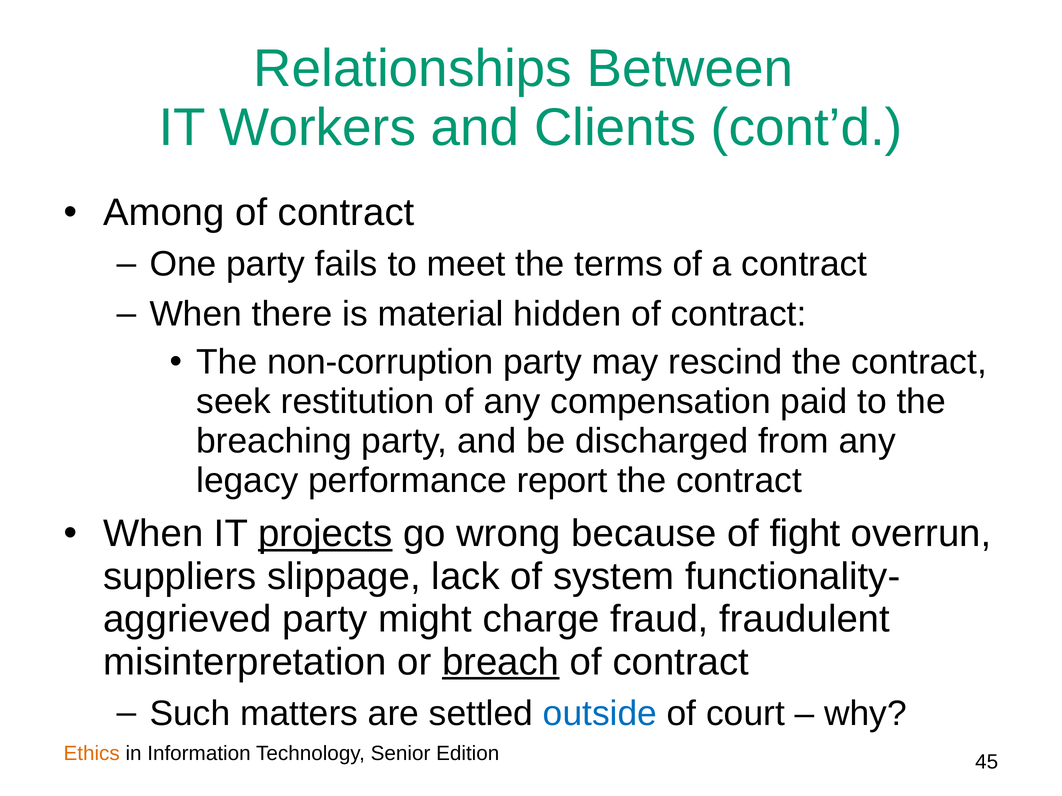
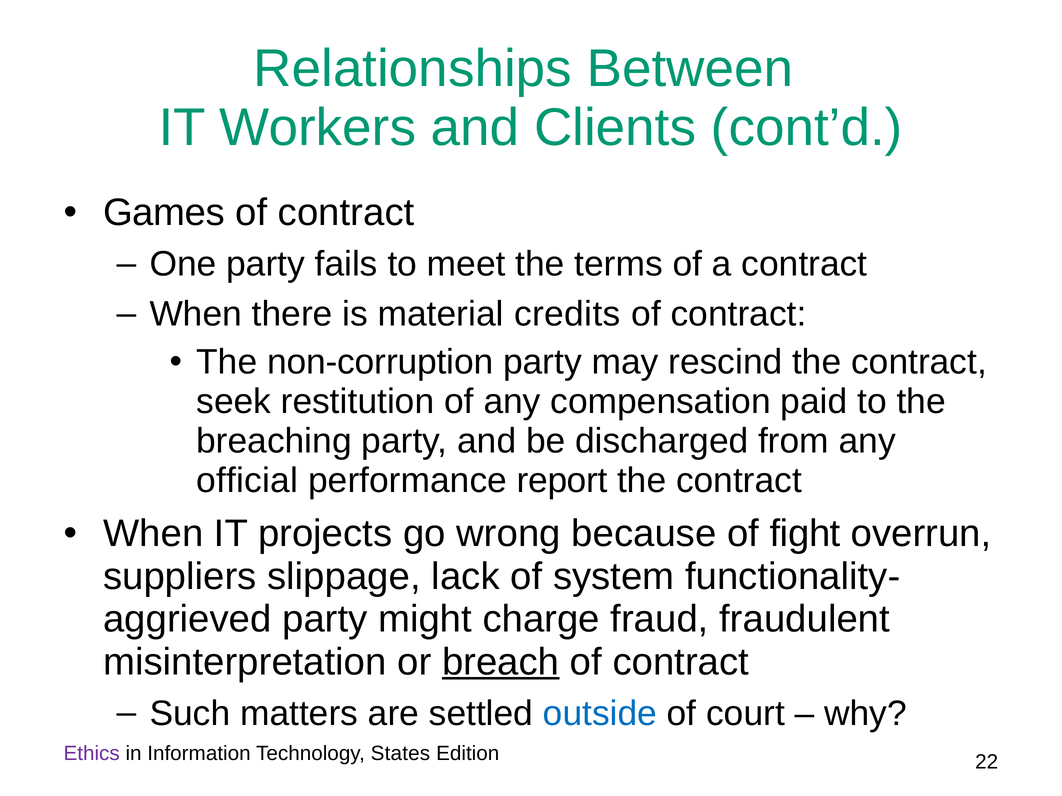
Among: Among -> Games (164, 213)
hidden: hidden -> credits (567, 314)
legacy: legacy -> official (247, 481)
projects underline: present -> none (325, 534)
Ethics colour: orange -> purple (92, 754)
Senior: Senior -> States (400, 754)
45: 45 -> 22 (987, 763)
